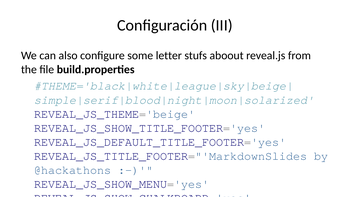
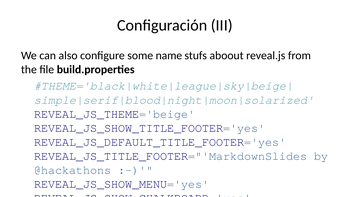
letter: letter -> name (169, 56)
